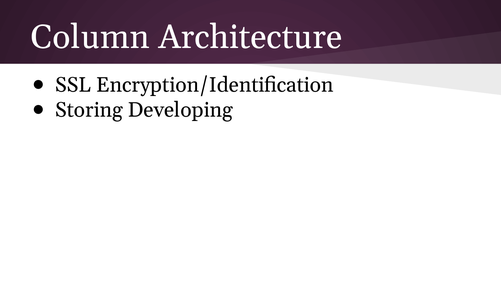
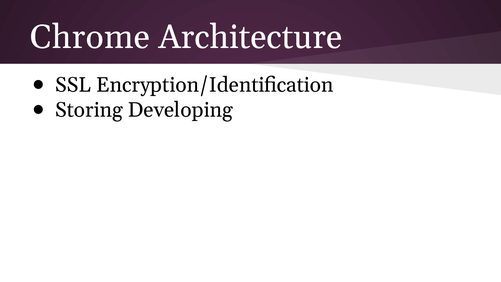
Column: Column -> Chrome (90, 37)
